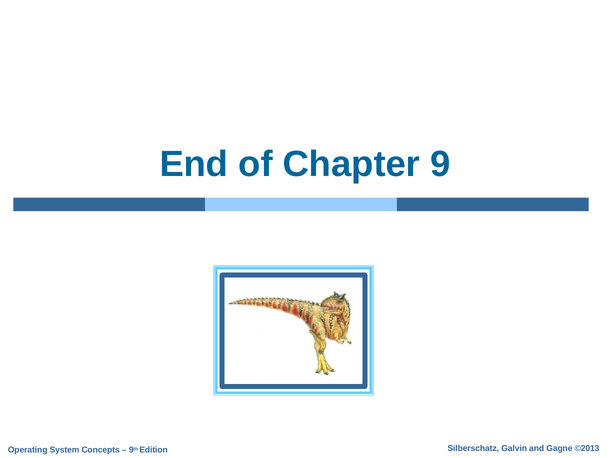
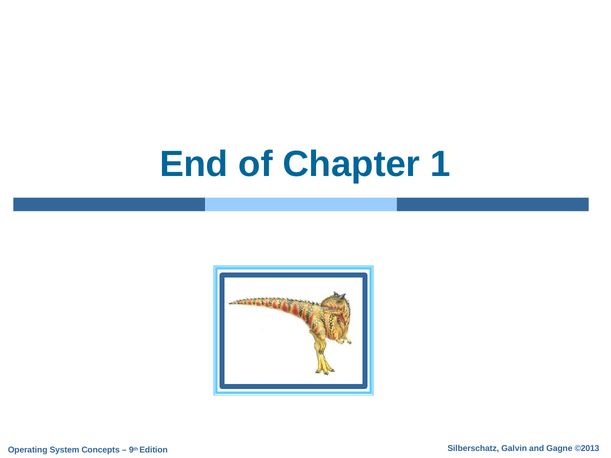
9: 9 -> 1 (440, 165)
